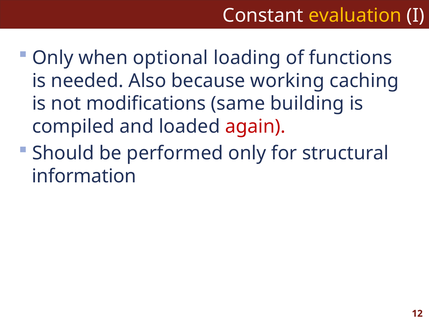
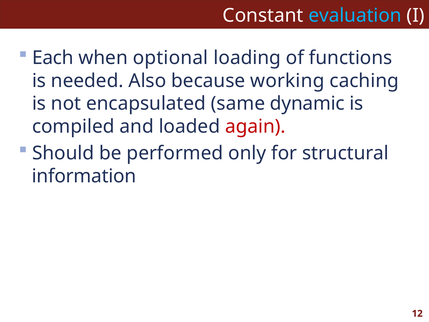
evaluation colour: yellow -> light blue (355, 16)
Only: Only -> Each (53, 58)
modifications: modifications -> encapsulated (146, 104)
building: building -> dynamic (307, 104)
